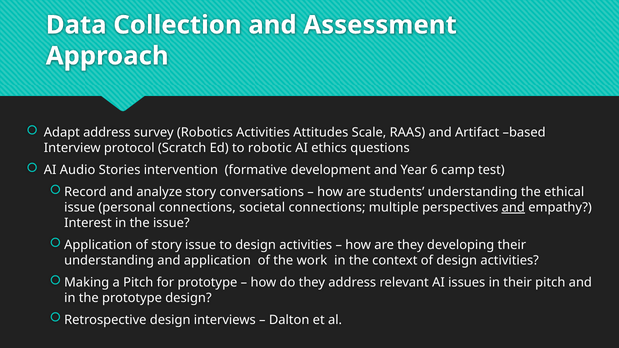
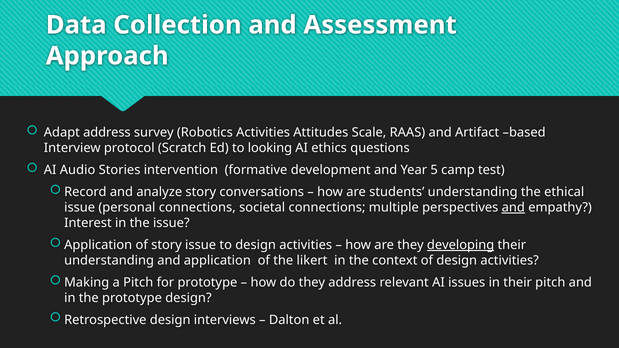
robotic: robotic -> looking (270, 148)
6: 6 -> 5 (434, 170)
developing underline: none -> present (461, 245)
work: work -> likert (312, 261)
